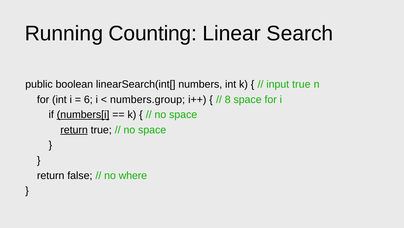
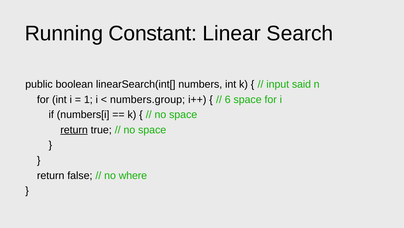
Counting: Counting -> Constant (153, 33)
input true: true -> said (301, 84)
6: 6 -> 1 (88, 99)
8: 8 -> 6 (228, 99)
numbers[i underline: present -> none (83, 114)
